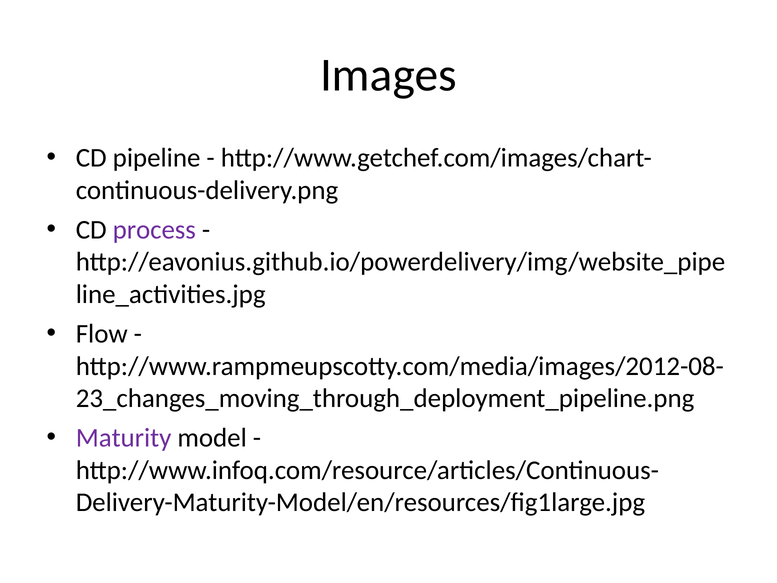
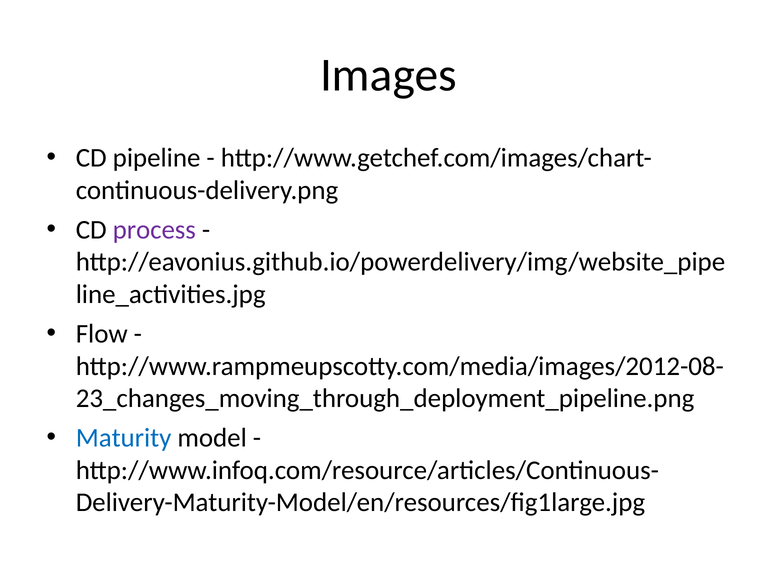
Maturity colour: purple -> blue (124, 438)
